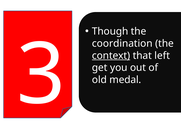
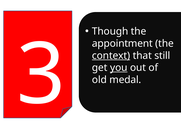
coordination: coordination -> appointment (122, 43)
left: left -> still (162, 55)
you underline: none -> present (119, 67)
